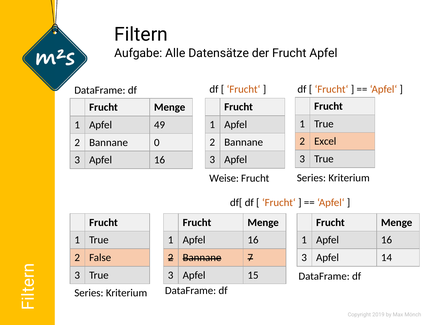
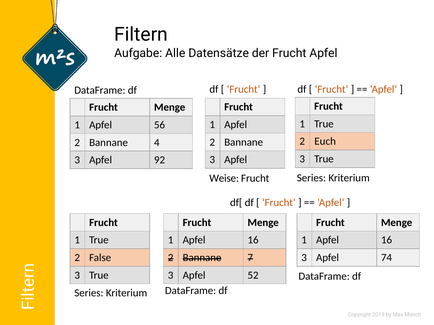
49: 49 -> 56 (160, 125)
Excel: Excel -> Euch (325, 142)
0: 0 -> 4 (157, 143)
3 Apfel 16: 16 -> 92 (160, 160)
14: 14 -> 74 (387, 258)
15: 15 -> 52 (253, 276)
